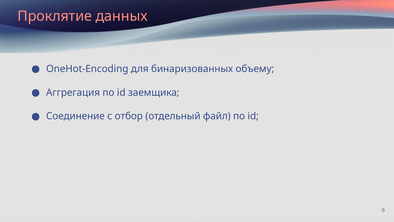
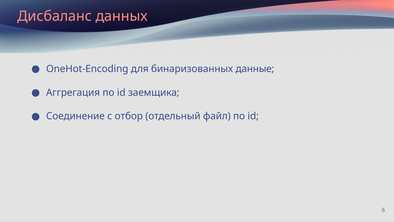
Проклятие: Проклятие -> Дисбаланс (55, 16)
объему: объему -> данные (255, 69)
